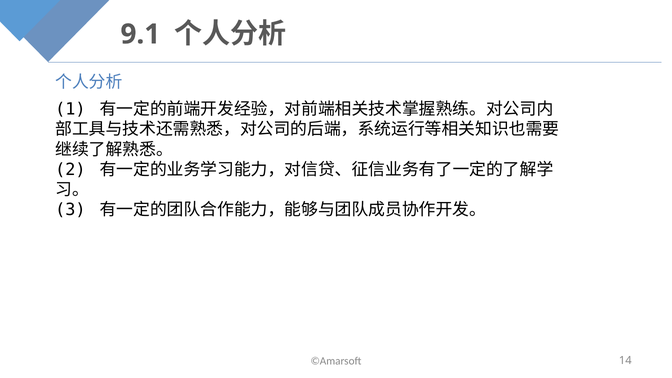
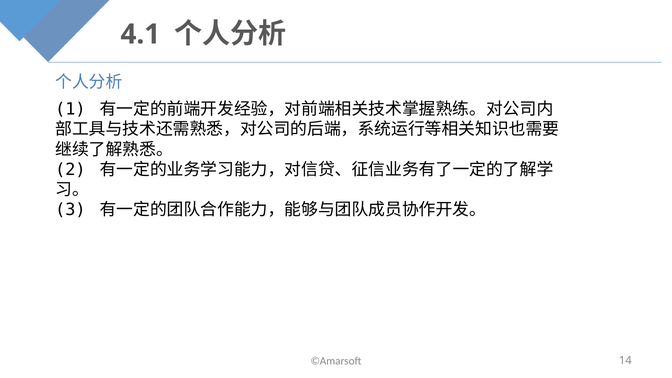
9.1: 9.1 -> 4.1 (140, 34)
